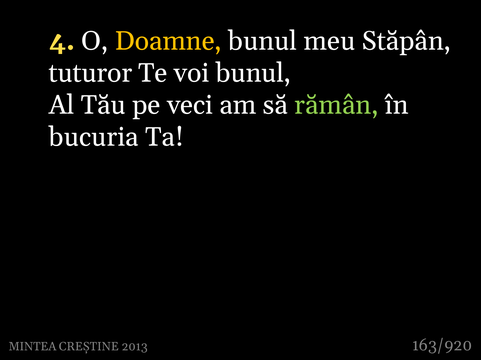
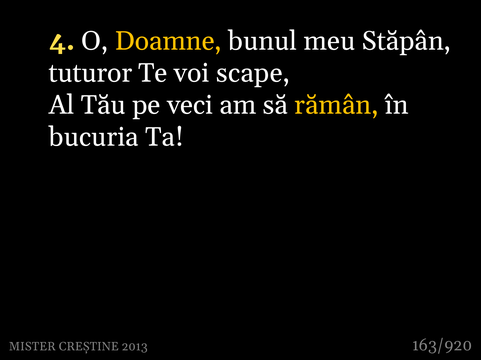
voi bunul: bunul -> scape (253, 73)
rămân colour: light green -> yellow (336, 105)
MINTEA: MINTEA -> MISTER (32, 347)
